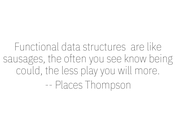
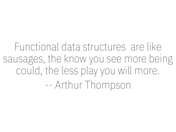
often: often -> know (75, 59)
see know: know -> more (135, 59)
Places: Places -> Arthur (69, 85)
